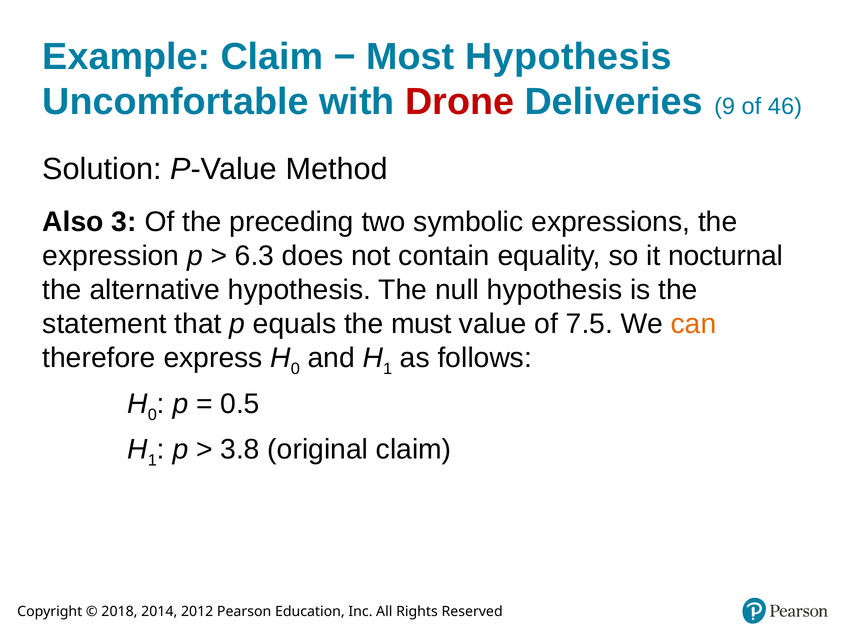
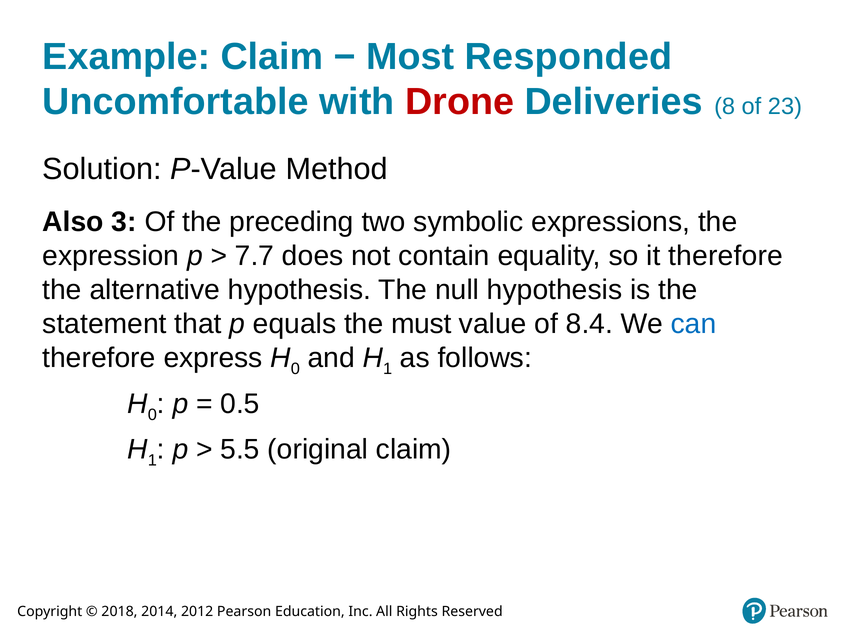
Most Hypothesis: Hypothesis -> Responded (569, 57)
9: 9 -> 8 (725, 106)
46: 46 -> 23 (785, 106)
6.3: 6.3 -> 7.7 (255, 256)
it nocturnal: nocturnal -> therefore (726, 256)
7.5: 7.5 -> 8.4 (589, 324)
can colour: orange -> blue (693, 324)
3.8: 3.8 -> 5.5 (240, 449)
